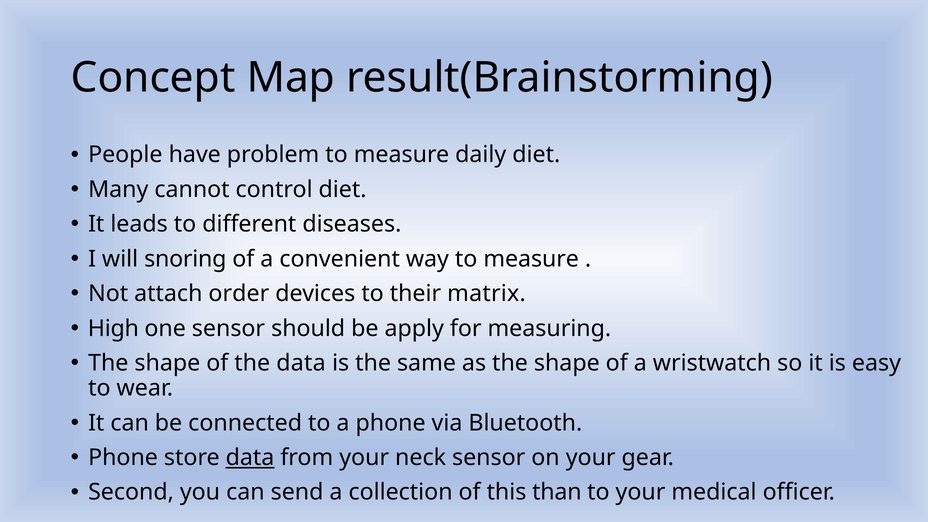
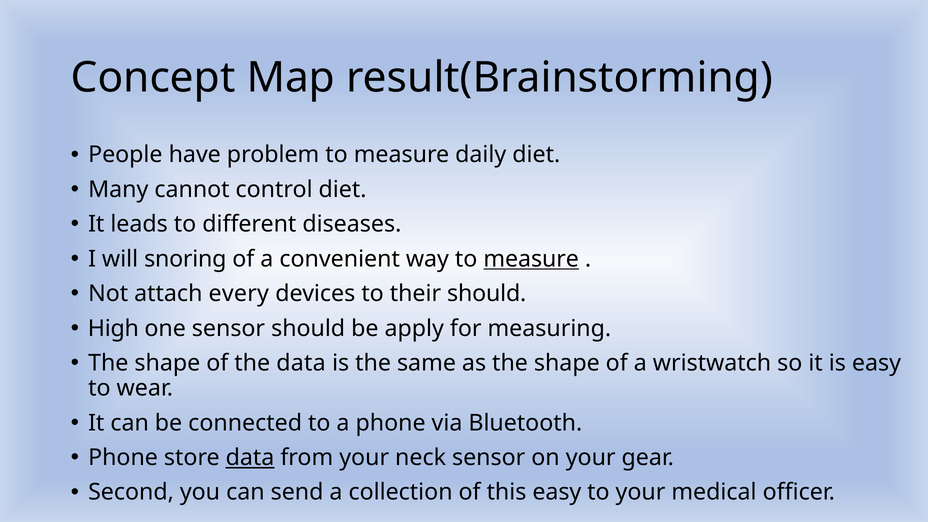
measure underline: none -> present (531, 259)
order: order -> every (239, 294)
their matrix: matrix -> should (487, 294)
this than: than -> easy (557, 492)
